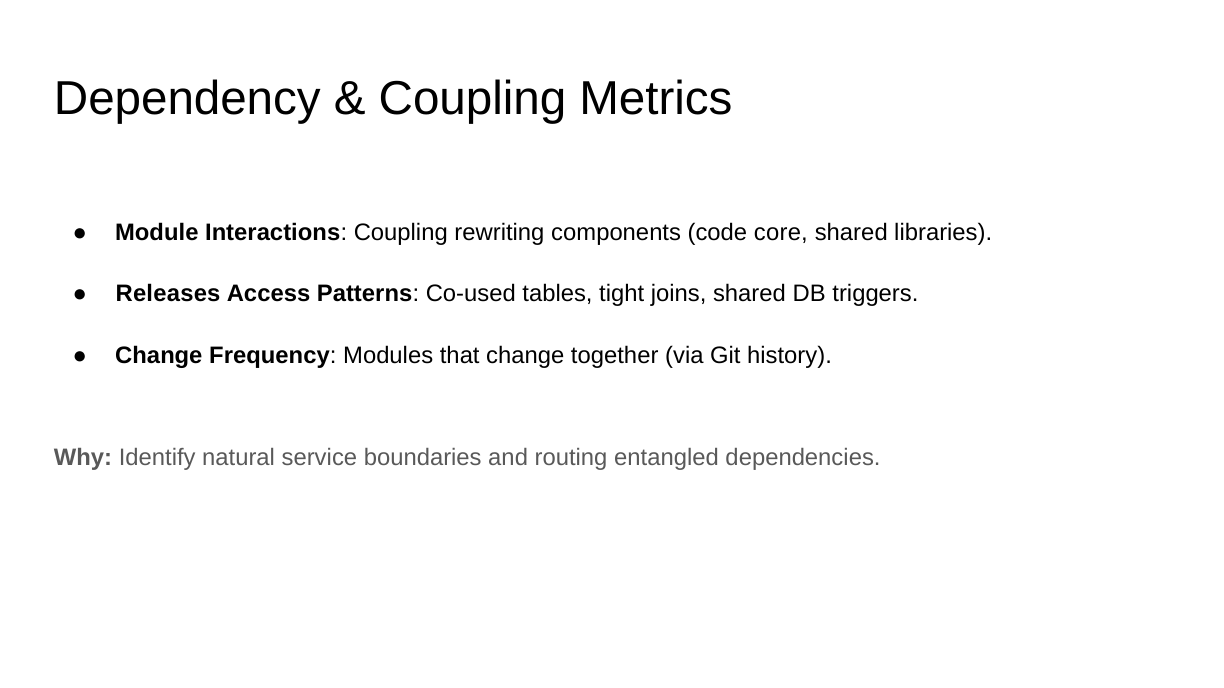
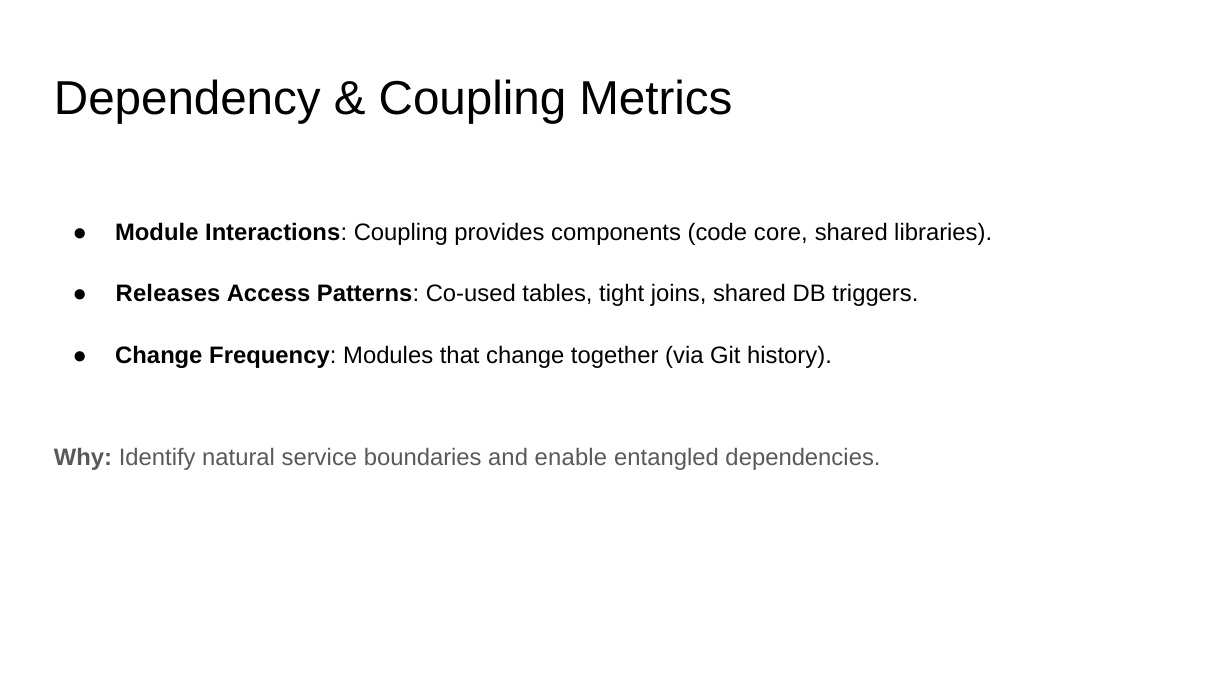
rewriting: rewriting -> provides (499, 233)
routing: routing -> enable (571, 458)
